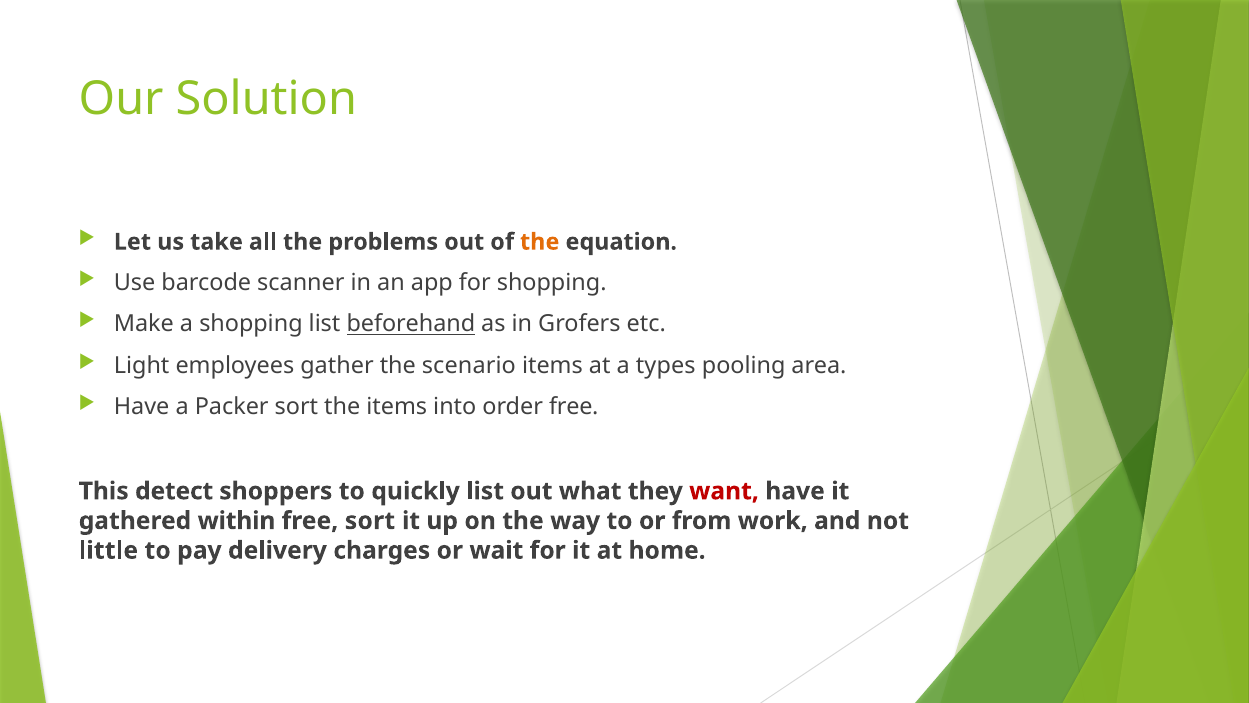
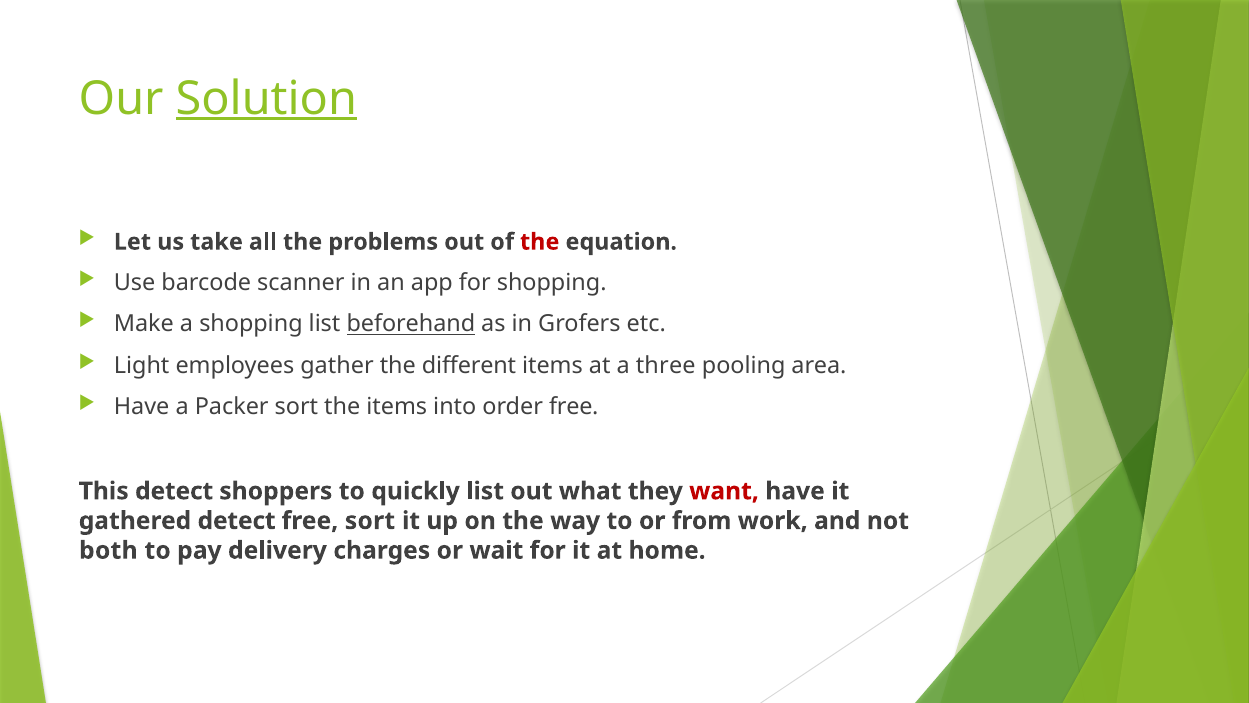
Solution underline: none -> present (266, 99)
the colour: orange -> red (540, 242)
scenario: scenario -> different (469, 365)
types: types -> three (666, 365)
gathered within: within -> detect (237, 521)
little: little -> both (108, 550)
